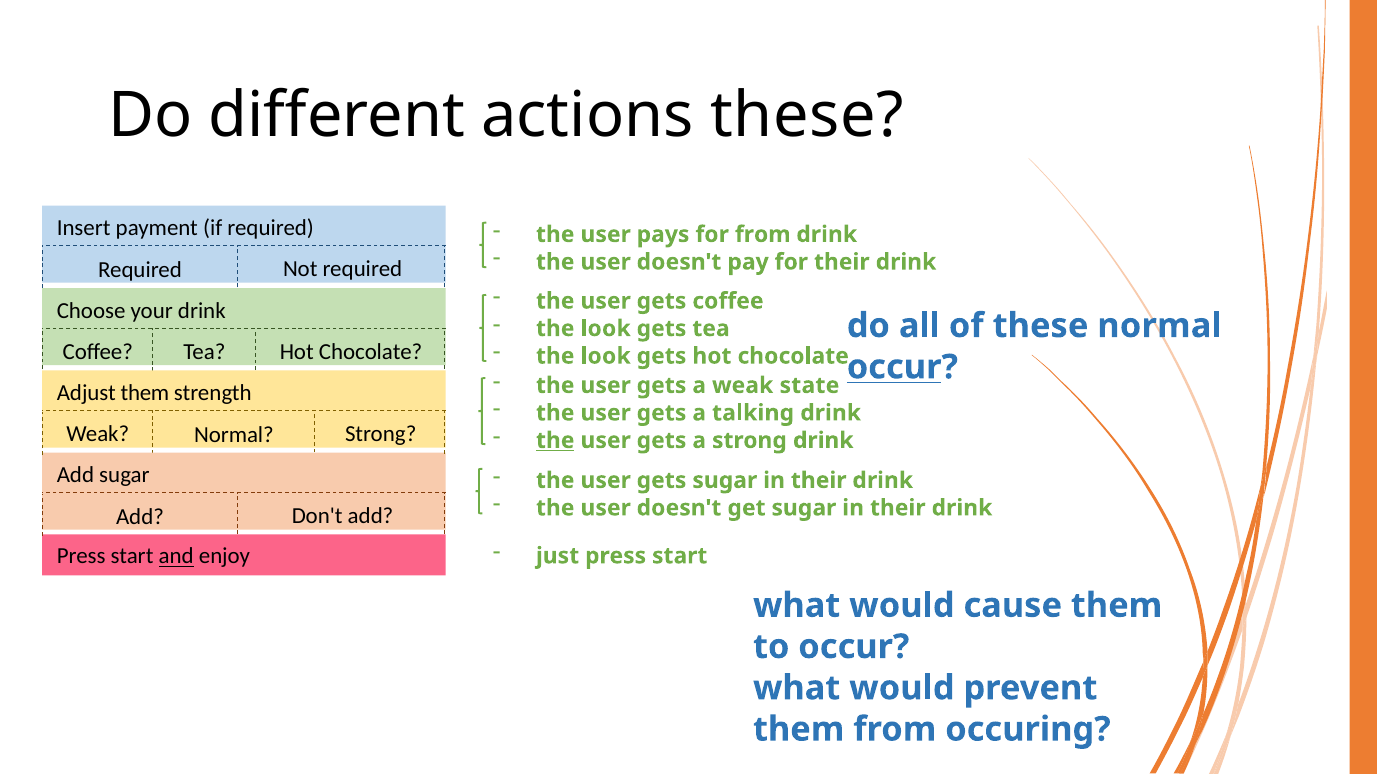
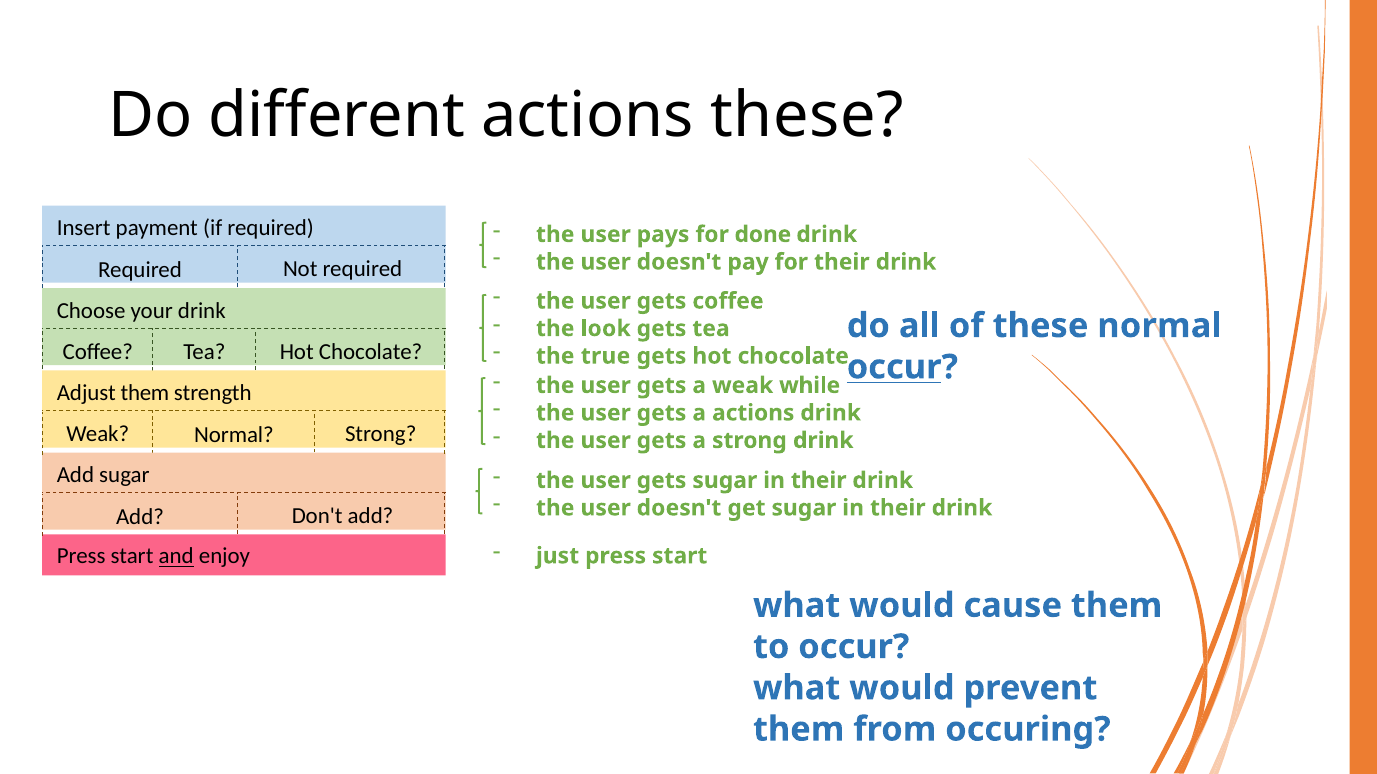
for from: from -> done (763, 235)
look: look -> true (606, 356)
state: state -> while (810, 386)
a talking: talking -> actions (753, 413)
the underline: present -> none (555, 441)
